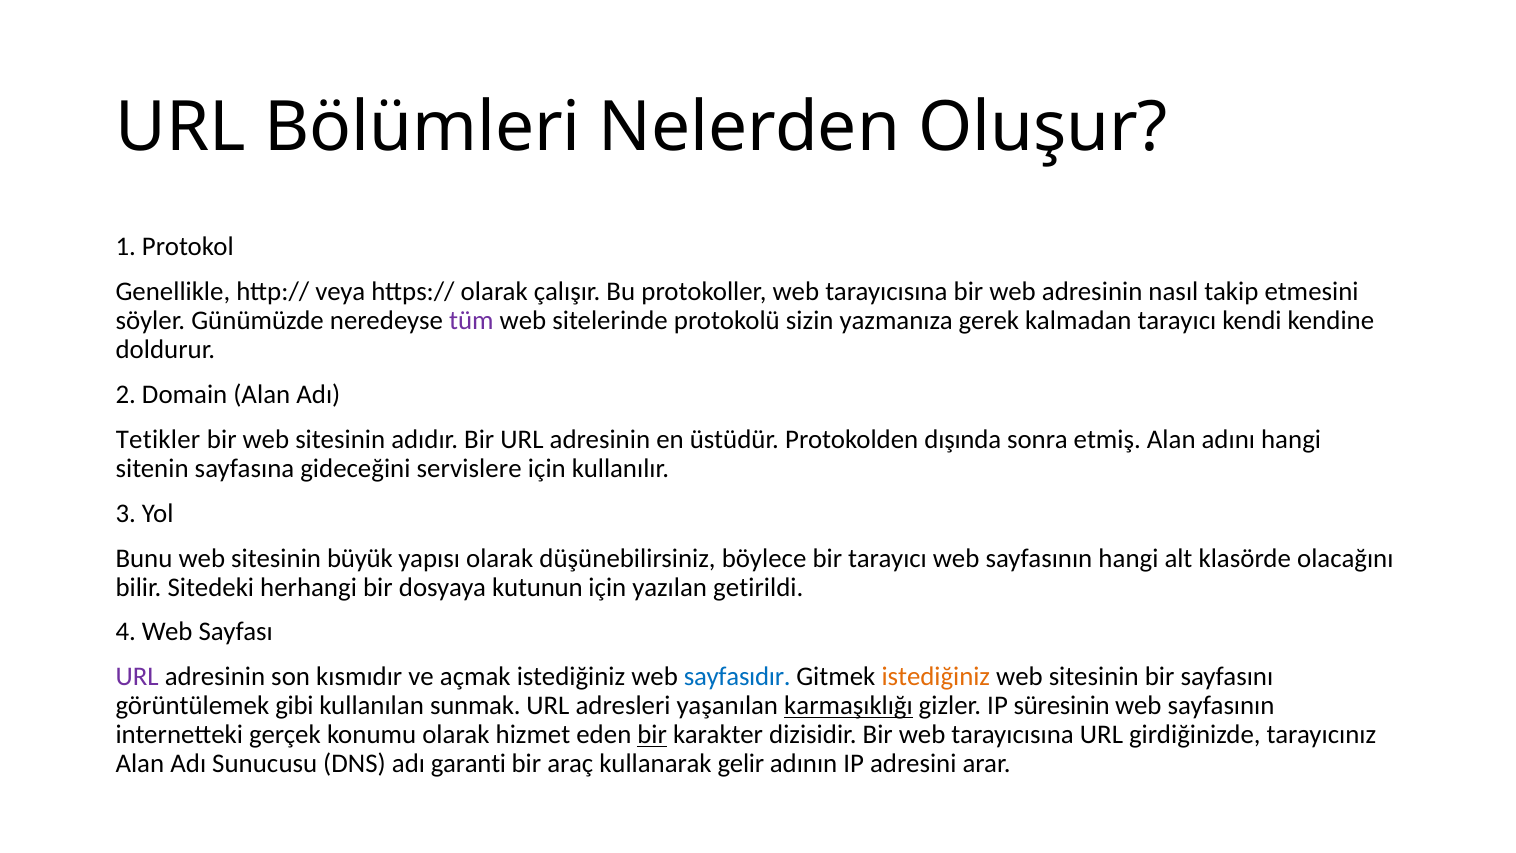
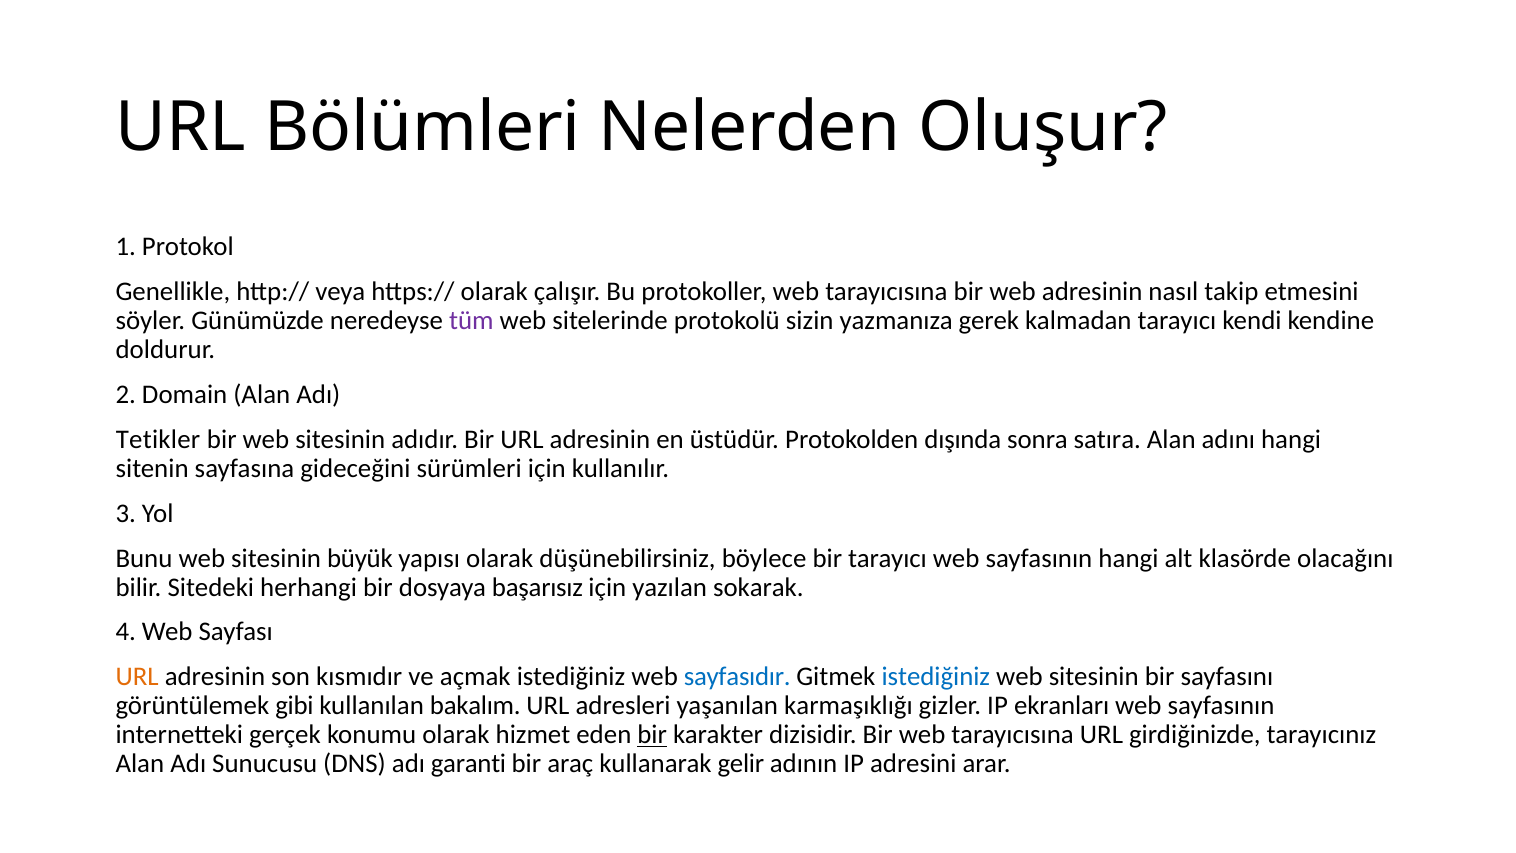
etmiş: etmiş -> satıra (1107, 439)
servislere: servislere -> sürümleri (469, 468)
kutunun: kutunun -> başarısız (537, 587)
getirildi: getirildi -> sokarak (758, 587)
URL colour: purple -> orange (137, 677)
istediğiniz colour: orange -> blue (936, 677)
sunmak: sunmak -> bakalım (475, 706)
karmaşıklığı underline: present -> none (848, 706)
süresinin: süresinin -> ekranları (1062, 706)
